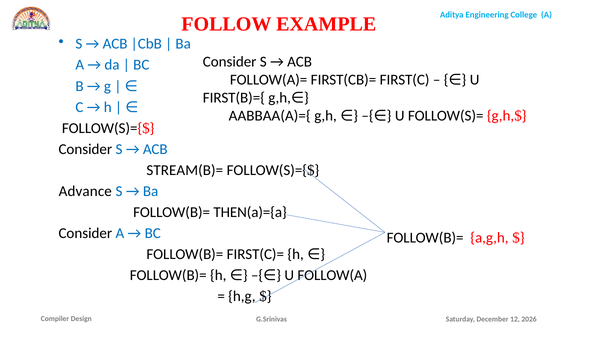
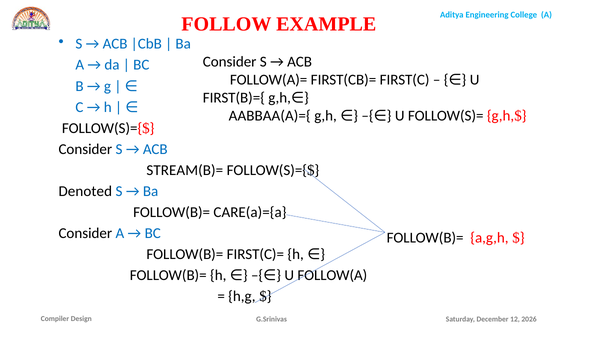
Advance: Advance -> Denoted (85, 191)
THEN(a)={a: THEN(a)={a -> CARE(a)={a (250, 212)
